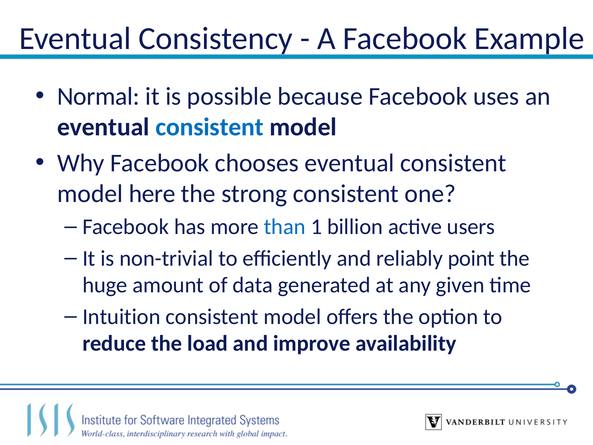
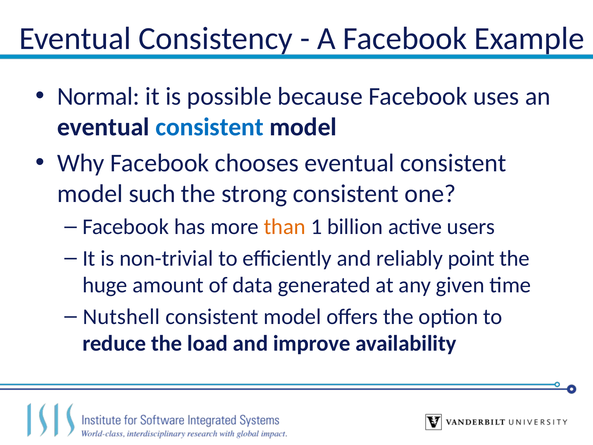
here: here -> such (152, 194)
than colour: blue -> orange (285, 227)
Intuition: Intuition -> Nutshell (121, 316)
